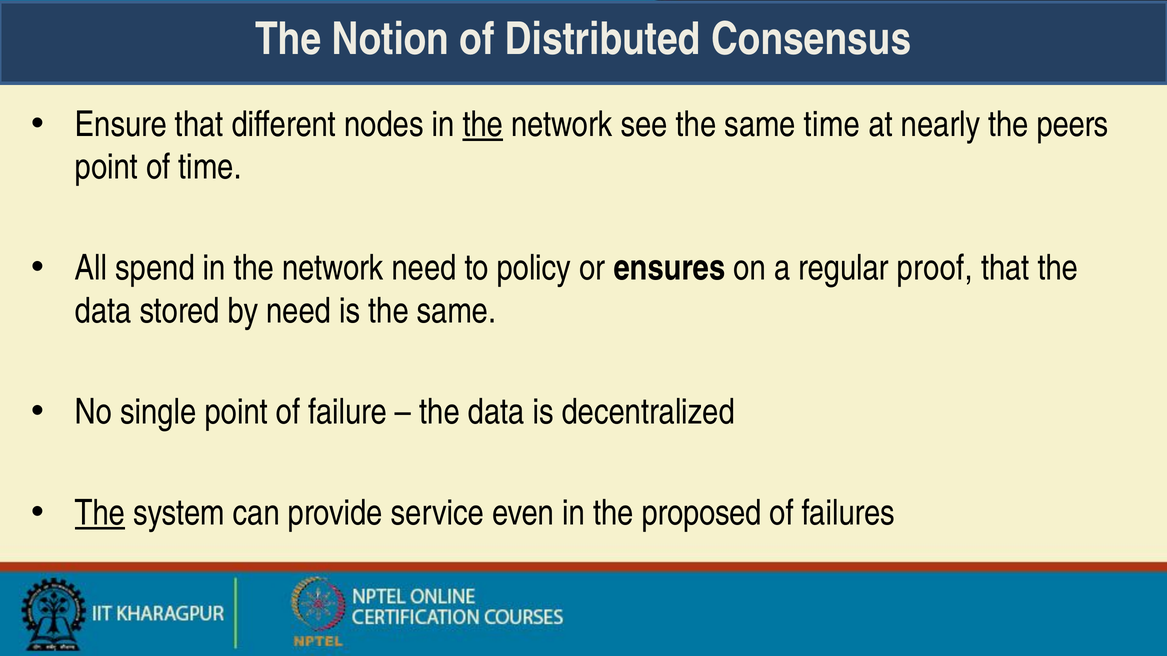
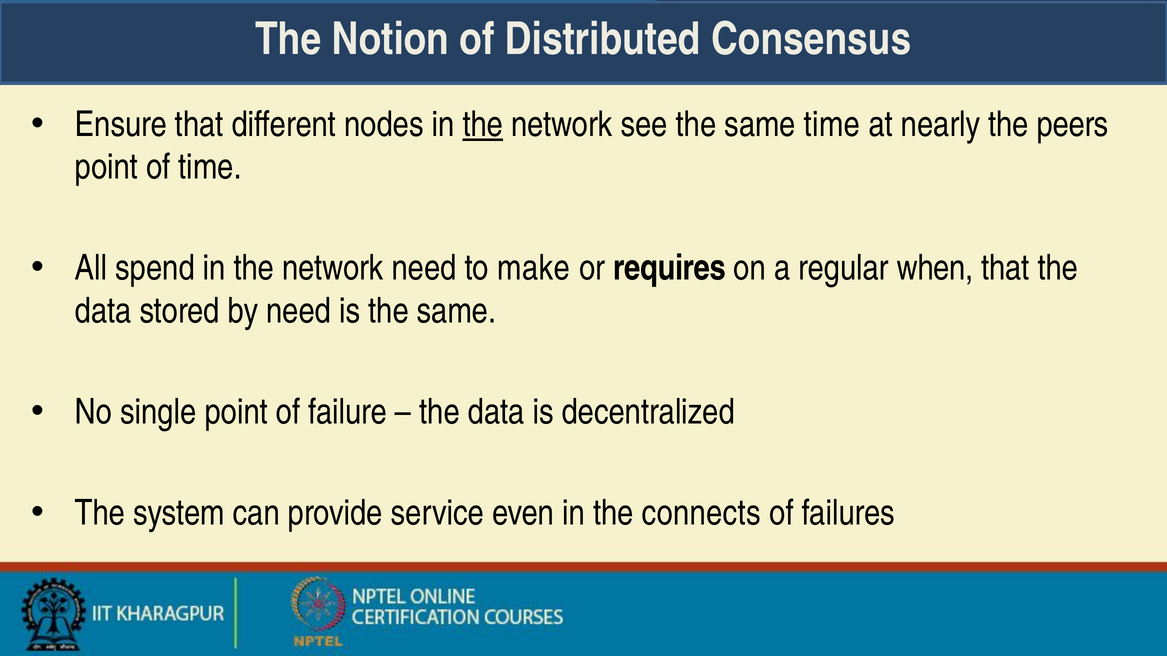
policy: policy -> make (534, 268)
ensures: ensures -> requires (670, 268)
proof: proof -> when (935, 268)
The underline: present -> none (100, 513)
proposed: proposed -> connects (701, 513)
